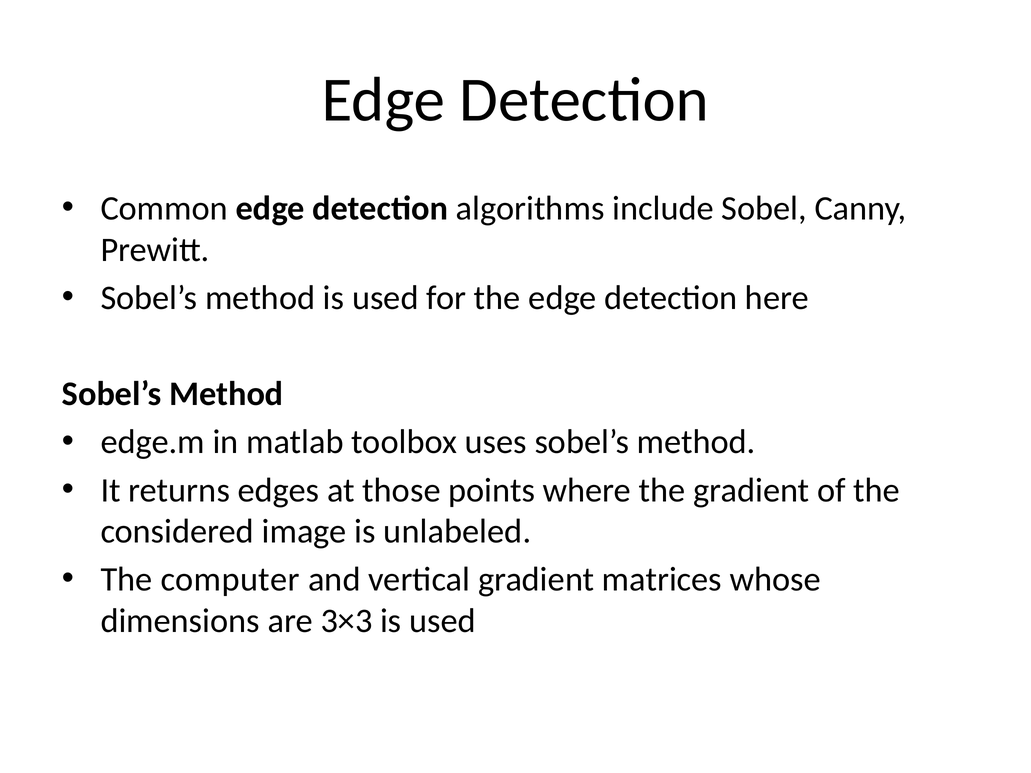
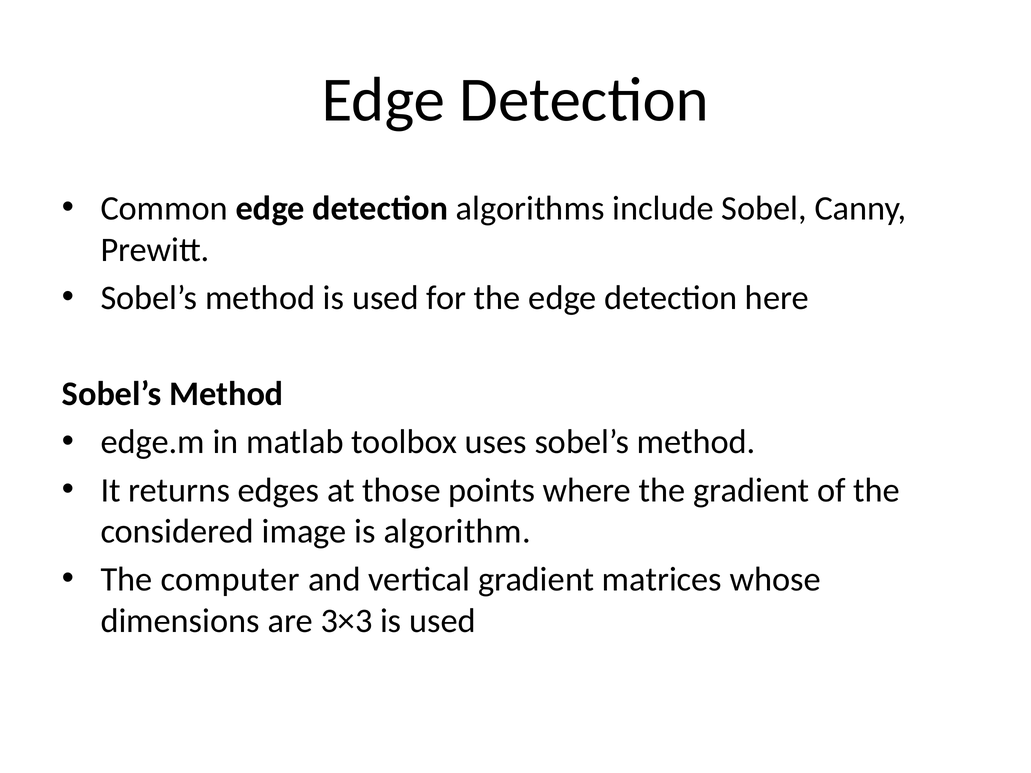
unlabeled: unlabeled -> algorithm (457, 532)
